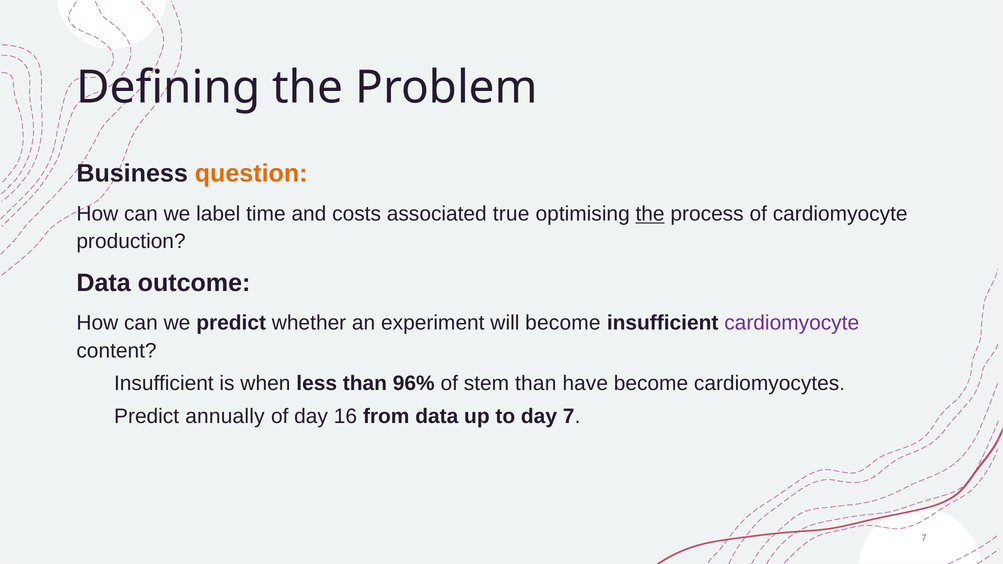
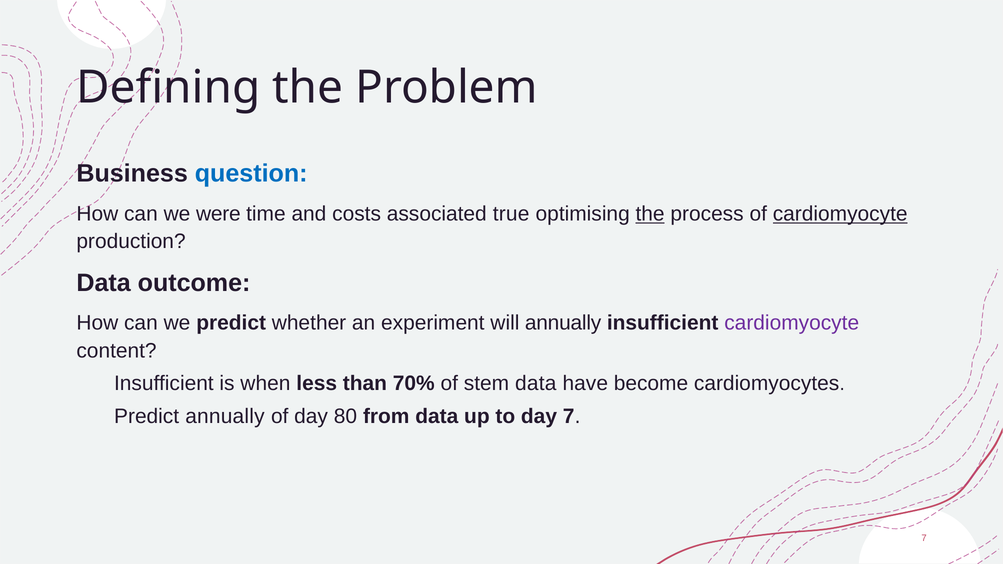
question colour: orange -> blue (251, 174)
label: label -> were (218, 214)
cardiomyocyte underline: none -> present (840, 214)
will become: become -> annually (563, 323)
96%: 96% -> 70% (414, 384)
stem than: than -> data (536, 384)
16: 16 -> 80 (345, 416)
